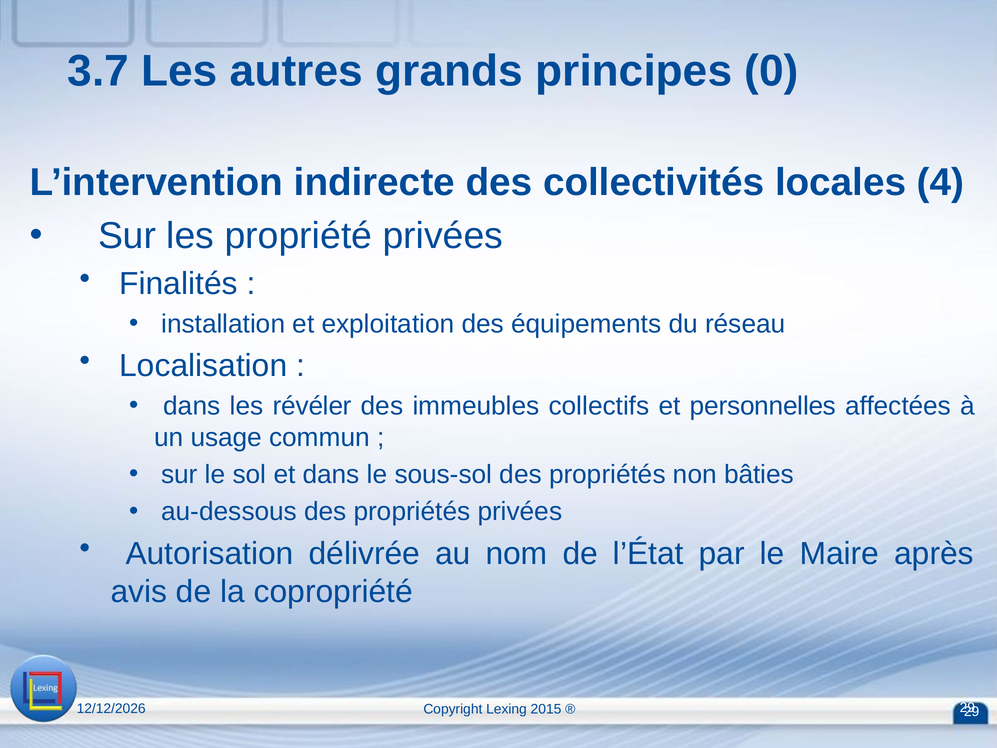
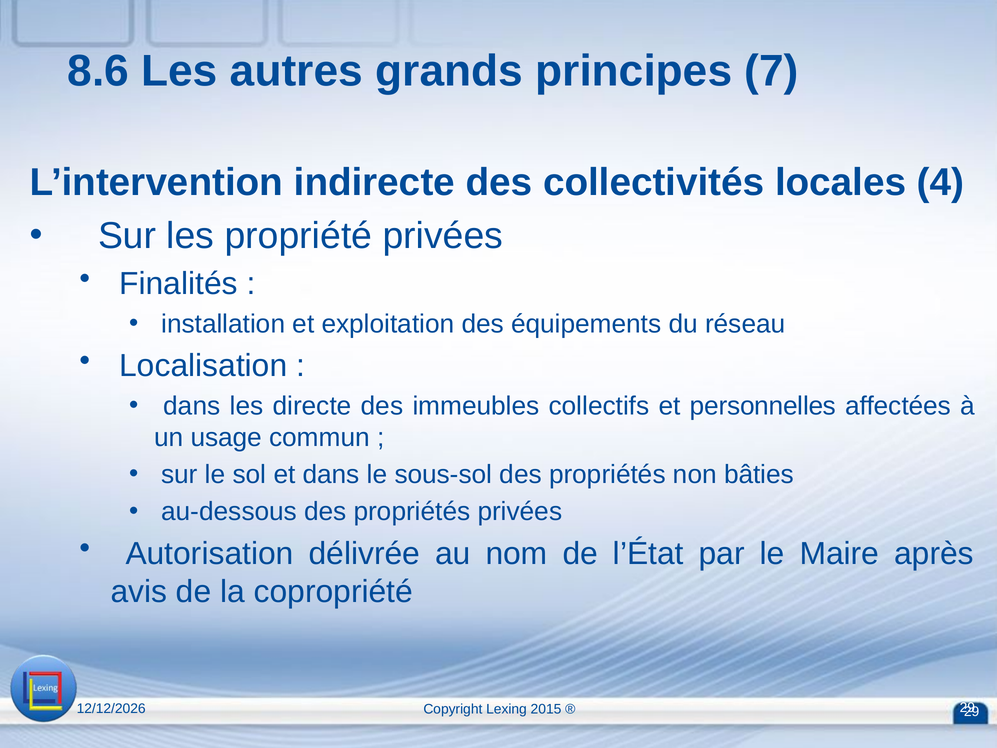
3.7: 3.7 -> 8.6 (98, 71)
0: 0 -> 7 (772, 71)
révéler: révéler -> directe (312, 406)
